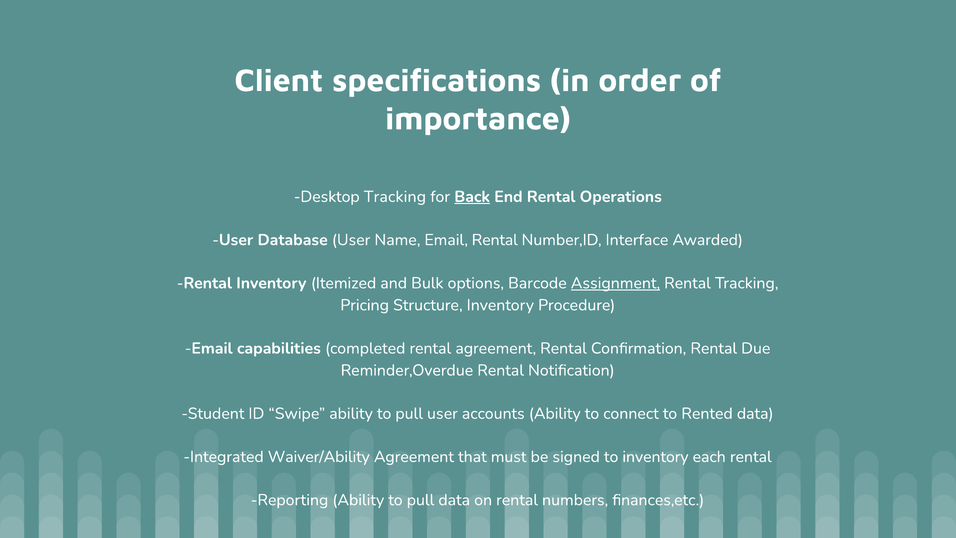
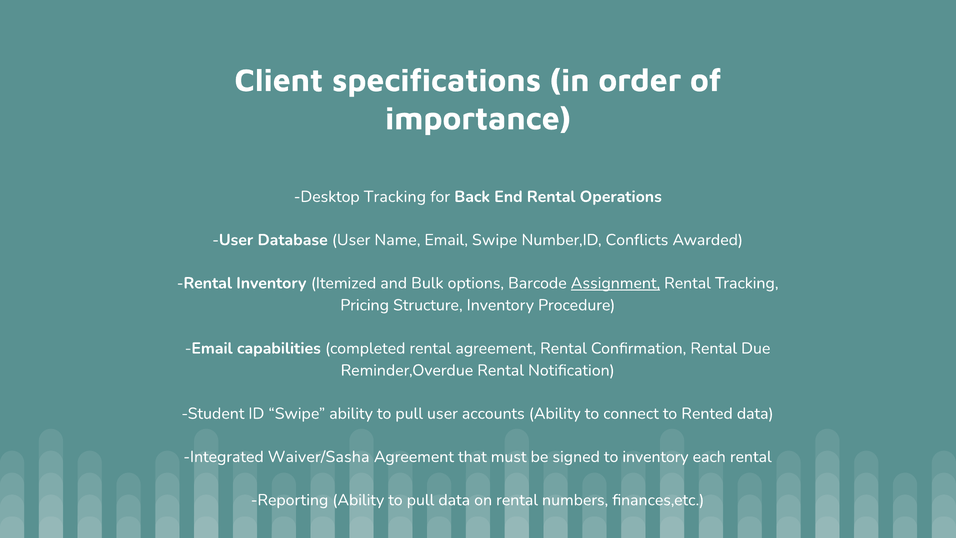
Back underline: present -> none (472, 197)
Email Rental: Rental -> Swipe (495, 240)
Interface: Interface -> Conflicts (637, 240)
Waiver/Ability: Waiver/Ability -> Waiver/Sasha (319, 457)
